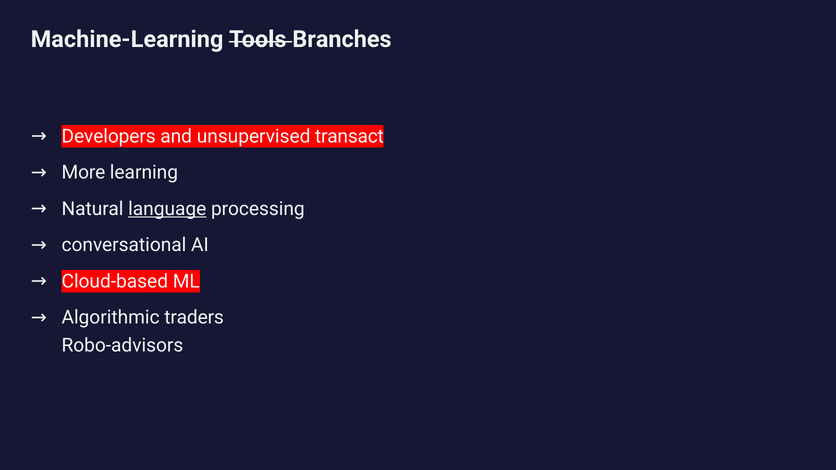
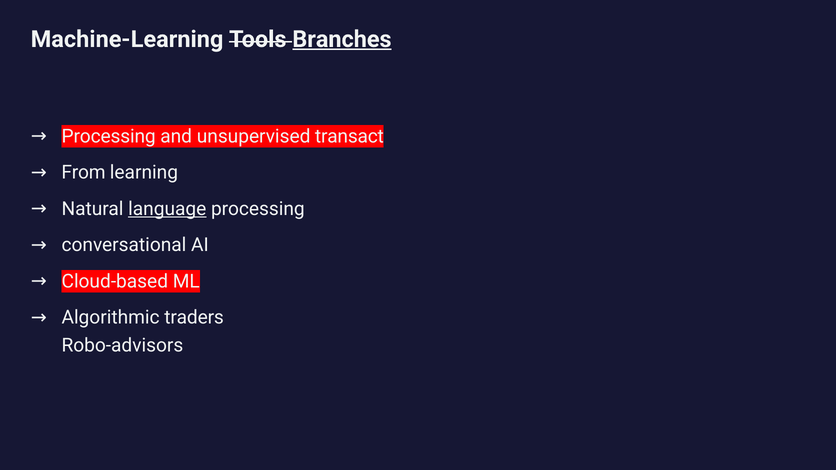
Branches underline: none -> present (342, 39)
Developers: Developers -> Processing (109, 136)
More: More -> From (83, 173)
